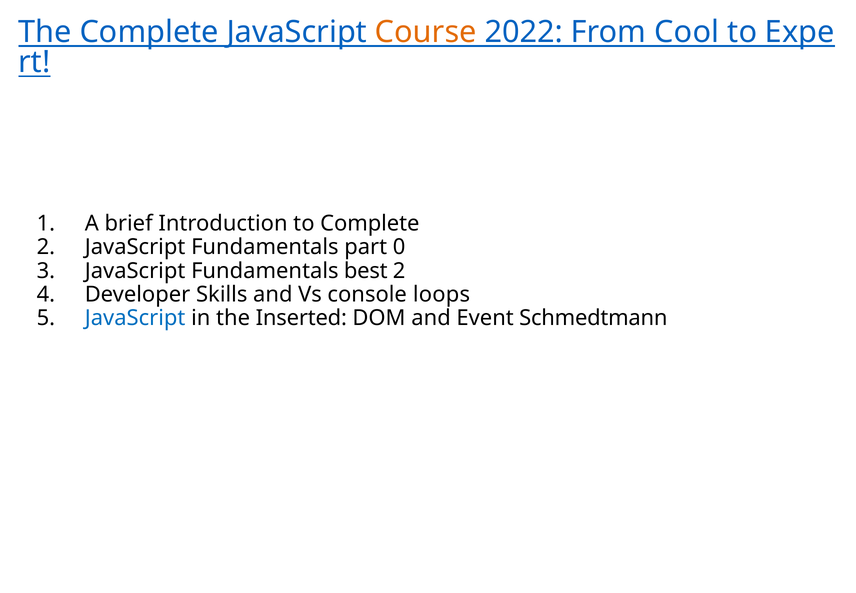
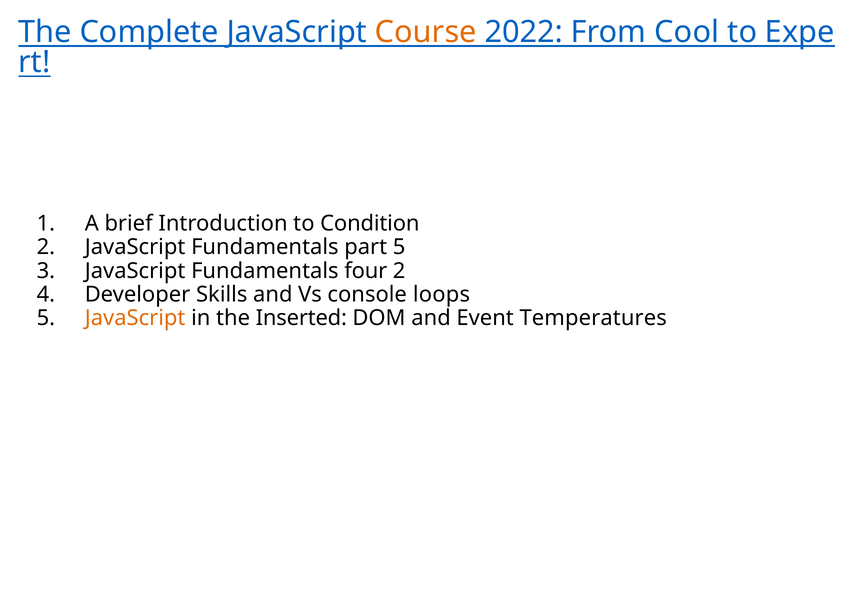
to Complete: Complete -> Condition (370, 223)
part 0: 0 -> 5 (399, 247)
best: best -> four (366, 271)
JavaScript colour: blue -> orange (135, 318)
Schmedtmann: Schmedtmann -> Temperatures (593, 318)
